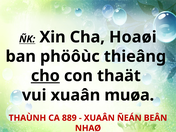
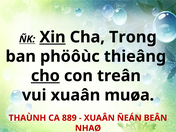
Xin underline: none -> present (53, 37)
Hoaøi: Hoaøi -> Trong (133, 37)
thaät: thaät -> treân (119, 76)
